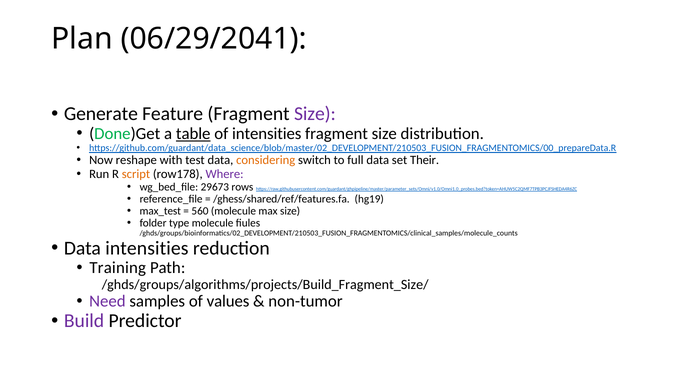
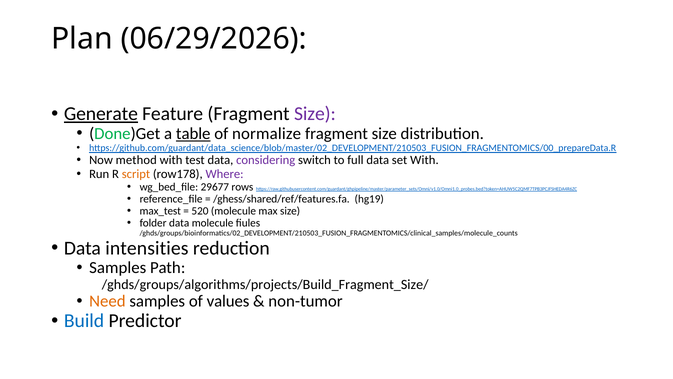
06/29/2041: 06/29/2041 -> 06/29/2026 (214, 39)
Generate underline: none -> present (101, 114)
of intensities: intensities -> normalize (267, 133)
reshape: reshape -> method (136, 160)
considering colour: orange -> purple (266, 160)
set Their: Their -> With (424, 160)
29673: 29673 -> 29677 (215, 187)
560: 560 -> 520 (200, 211)
folder type: type -> data (179, 223)
Training: Training -> Samples (118, 267)
Need colour: purple -> orange (107, 301)
Build colour: purple -> blue (84, 320)
